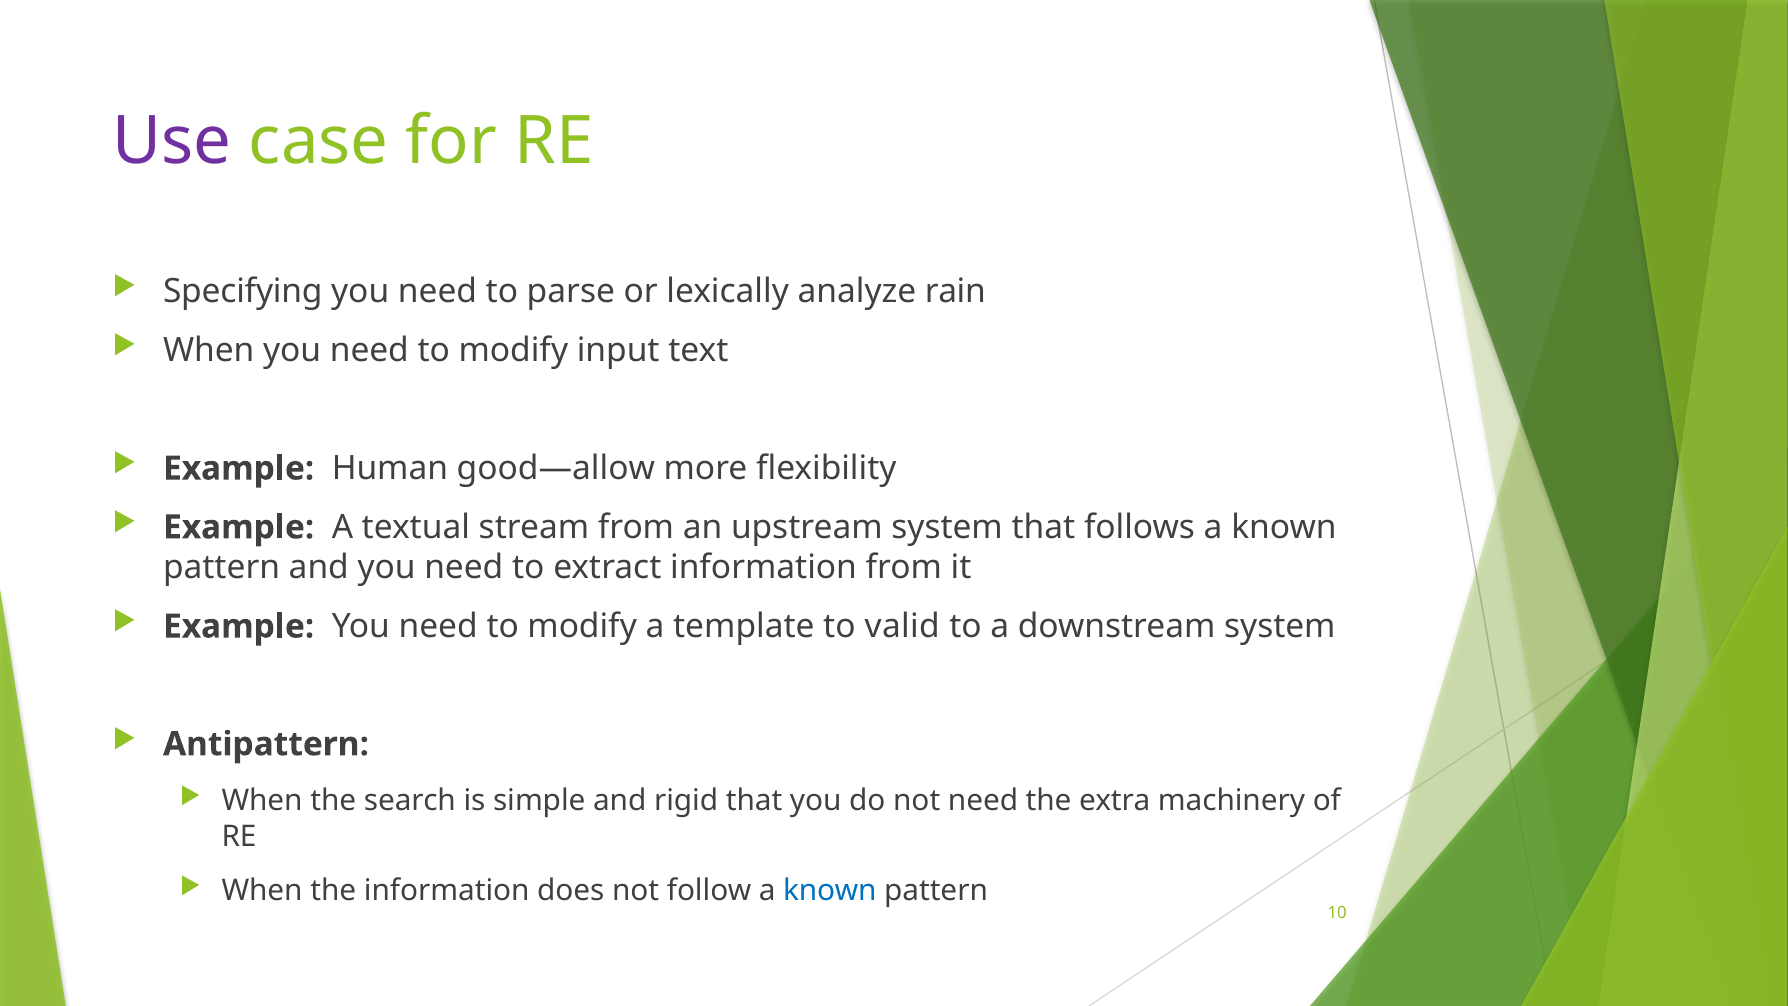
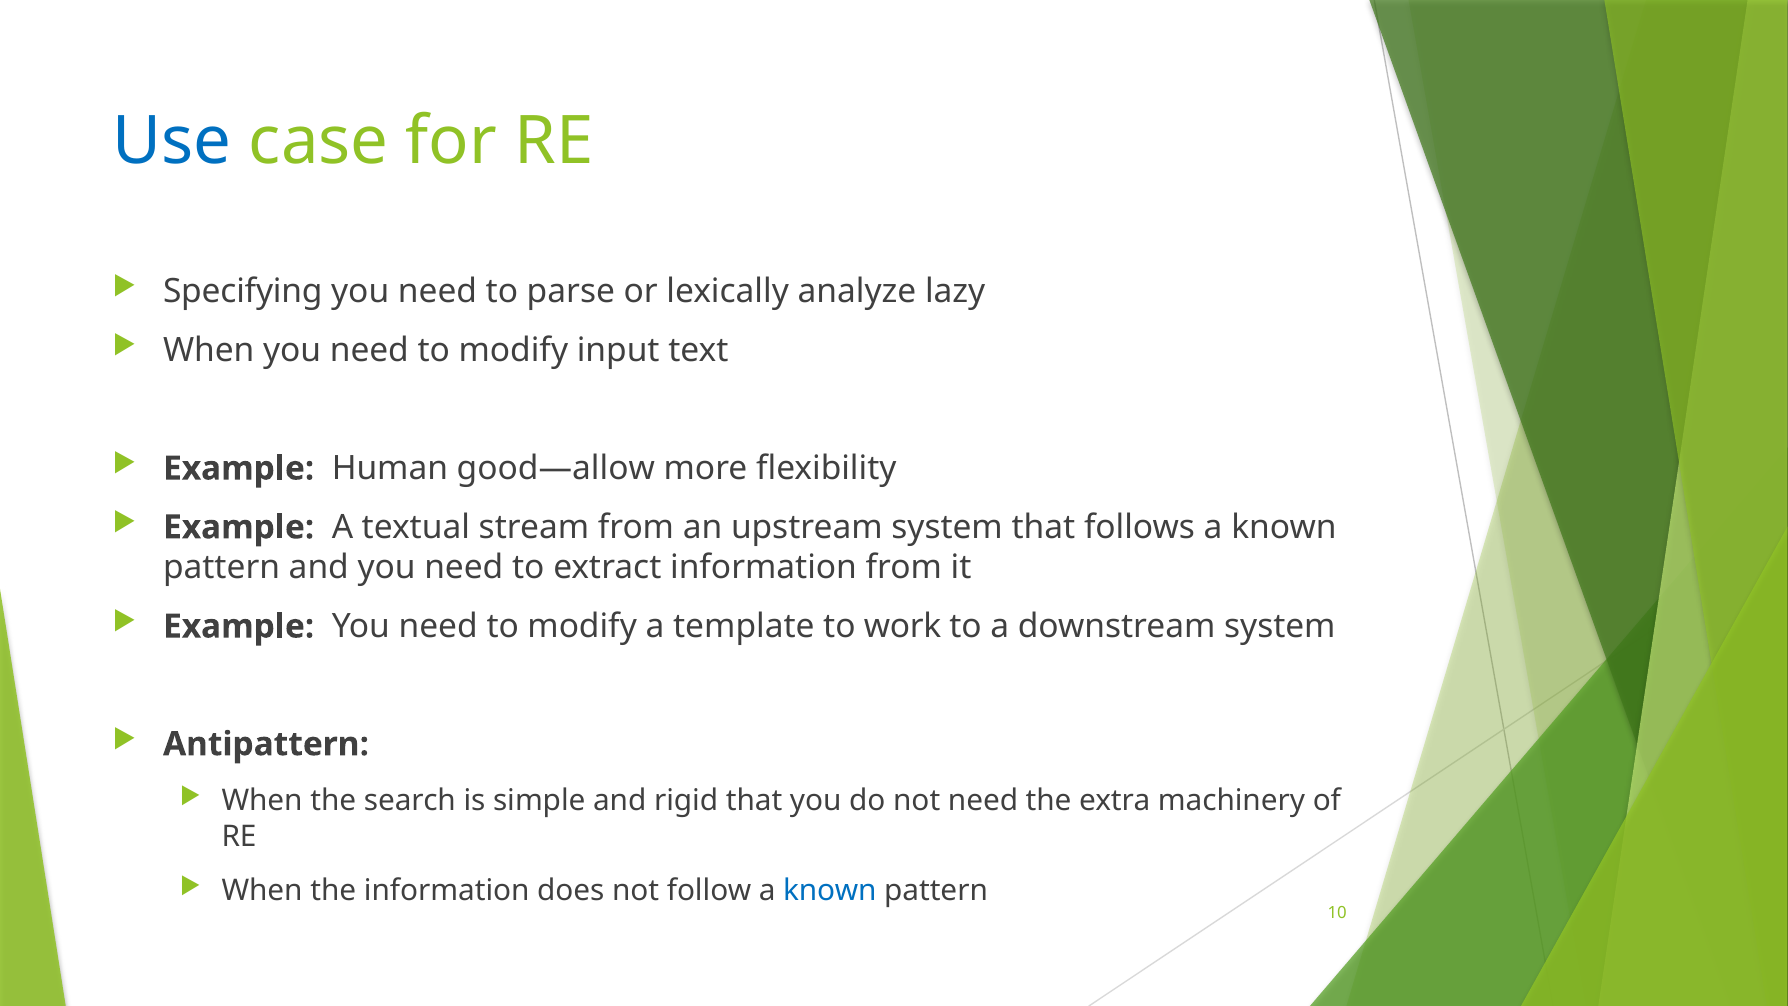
Use colour: purple -> blue (172, 141)
rain: rain -> lazy (955, 292)
valid: valid -> work (903, 626)
